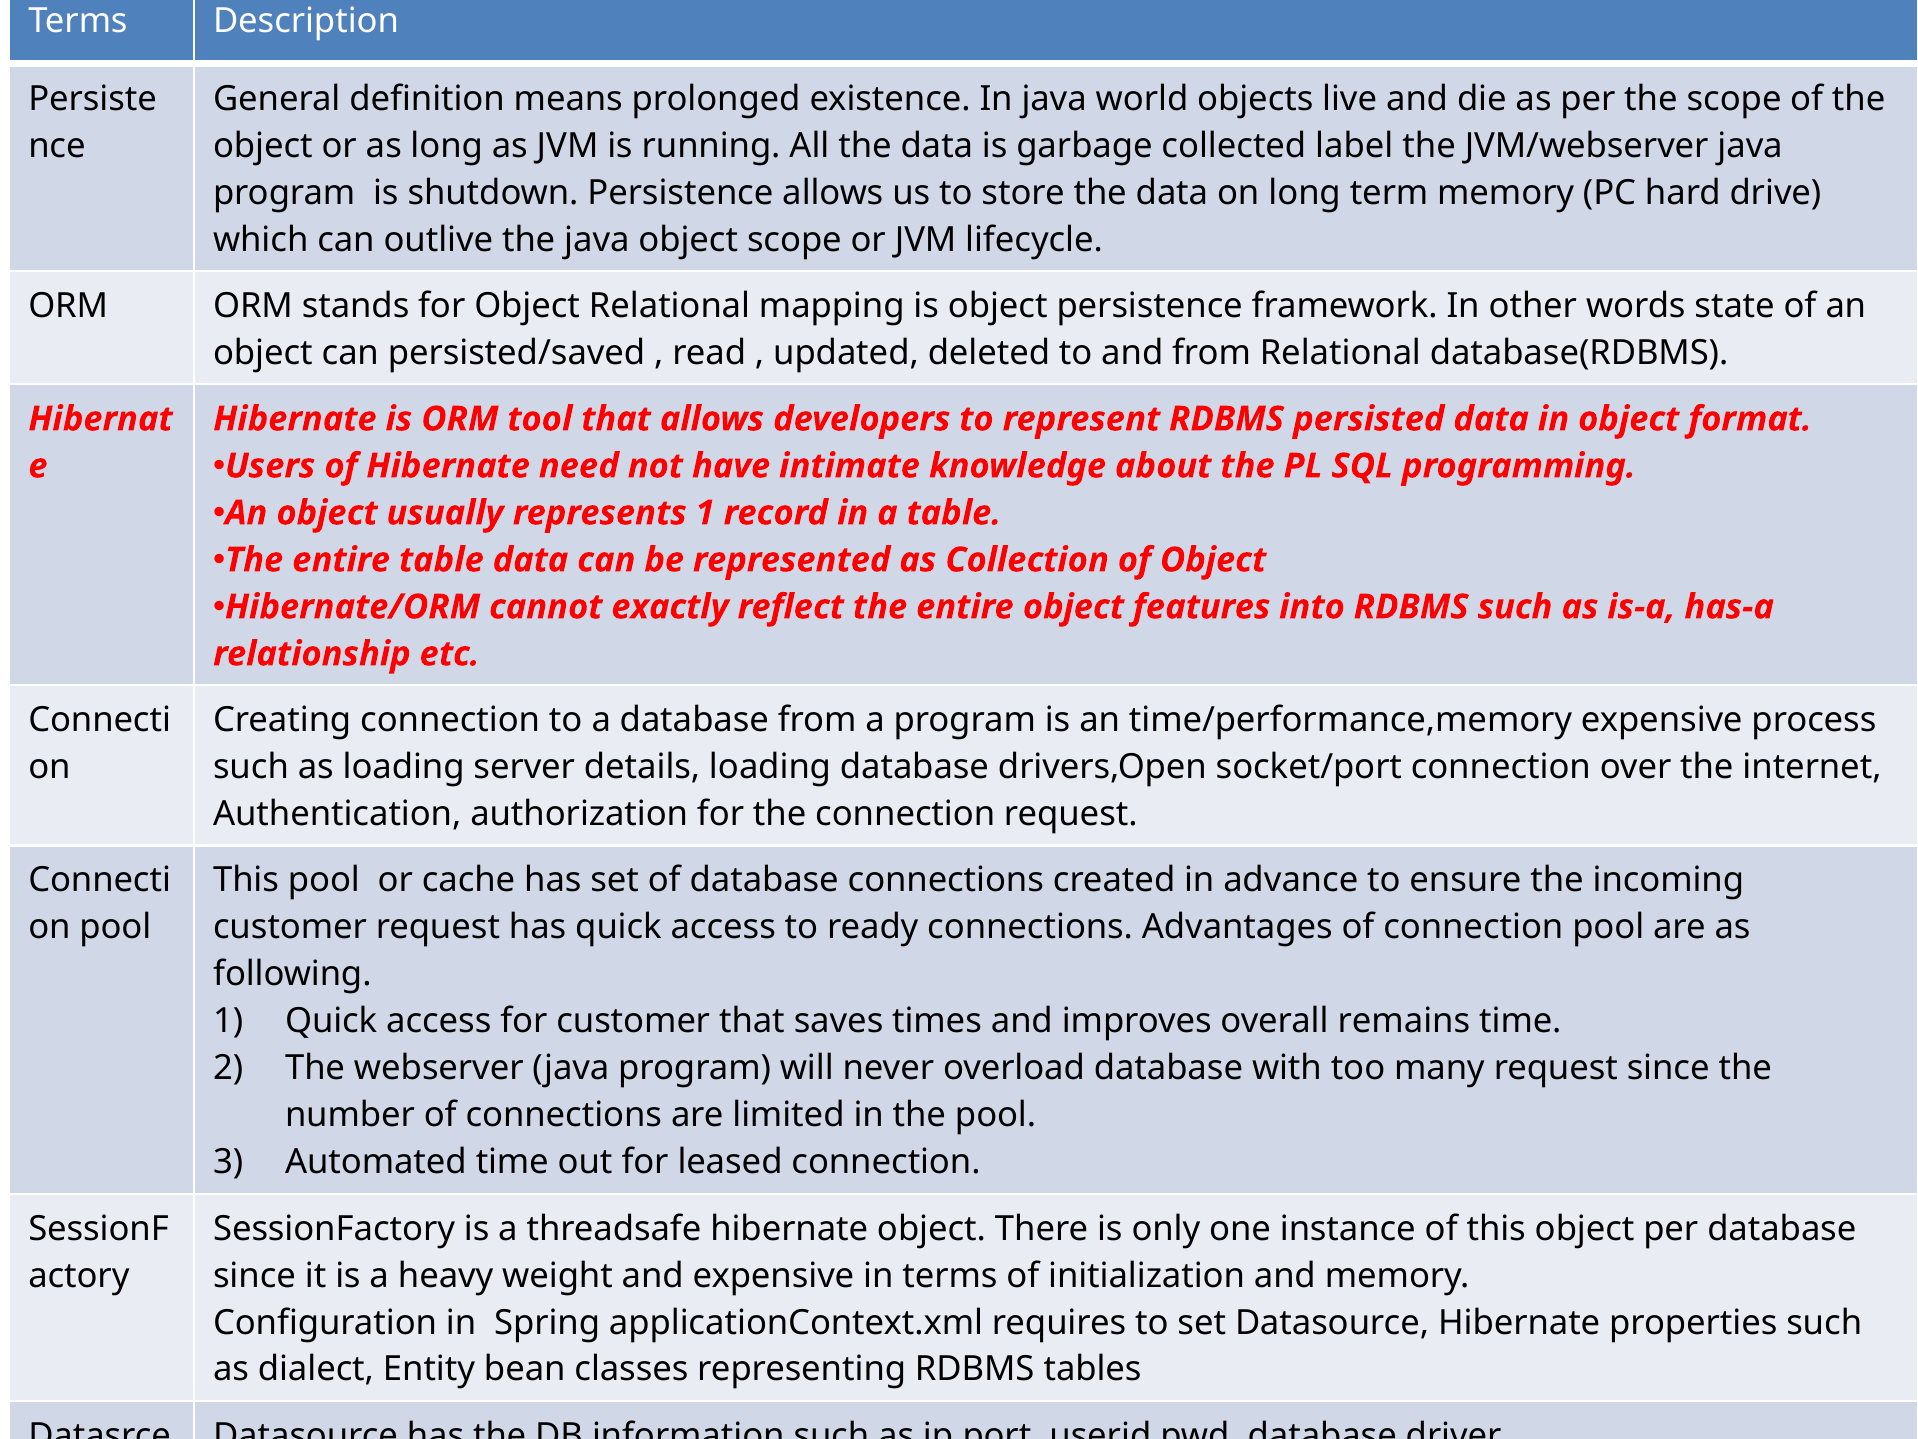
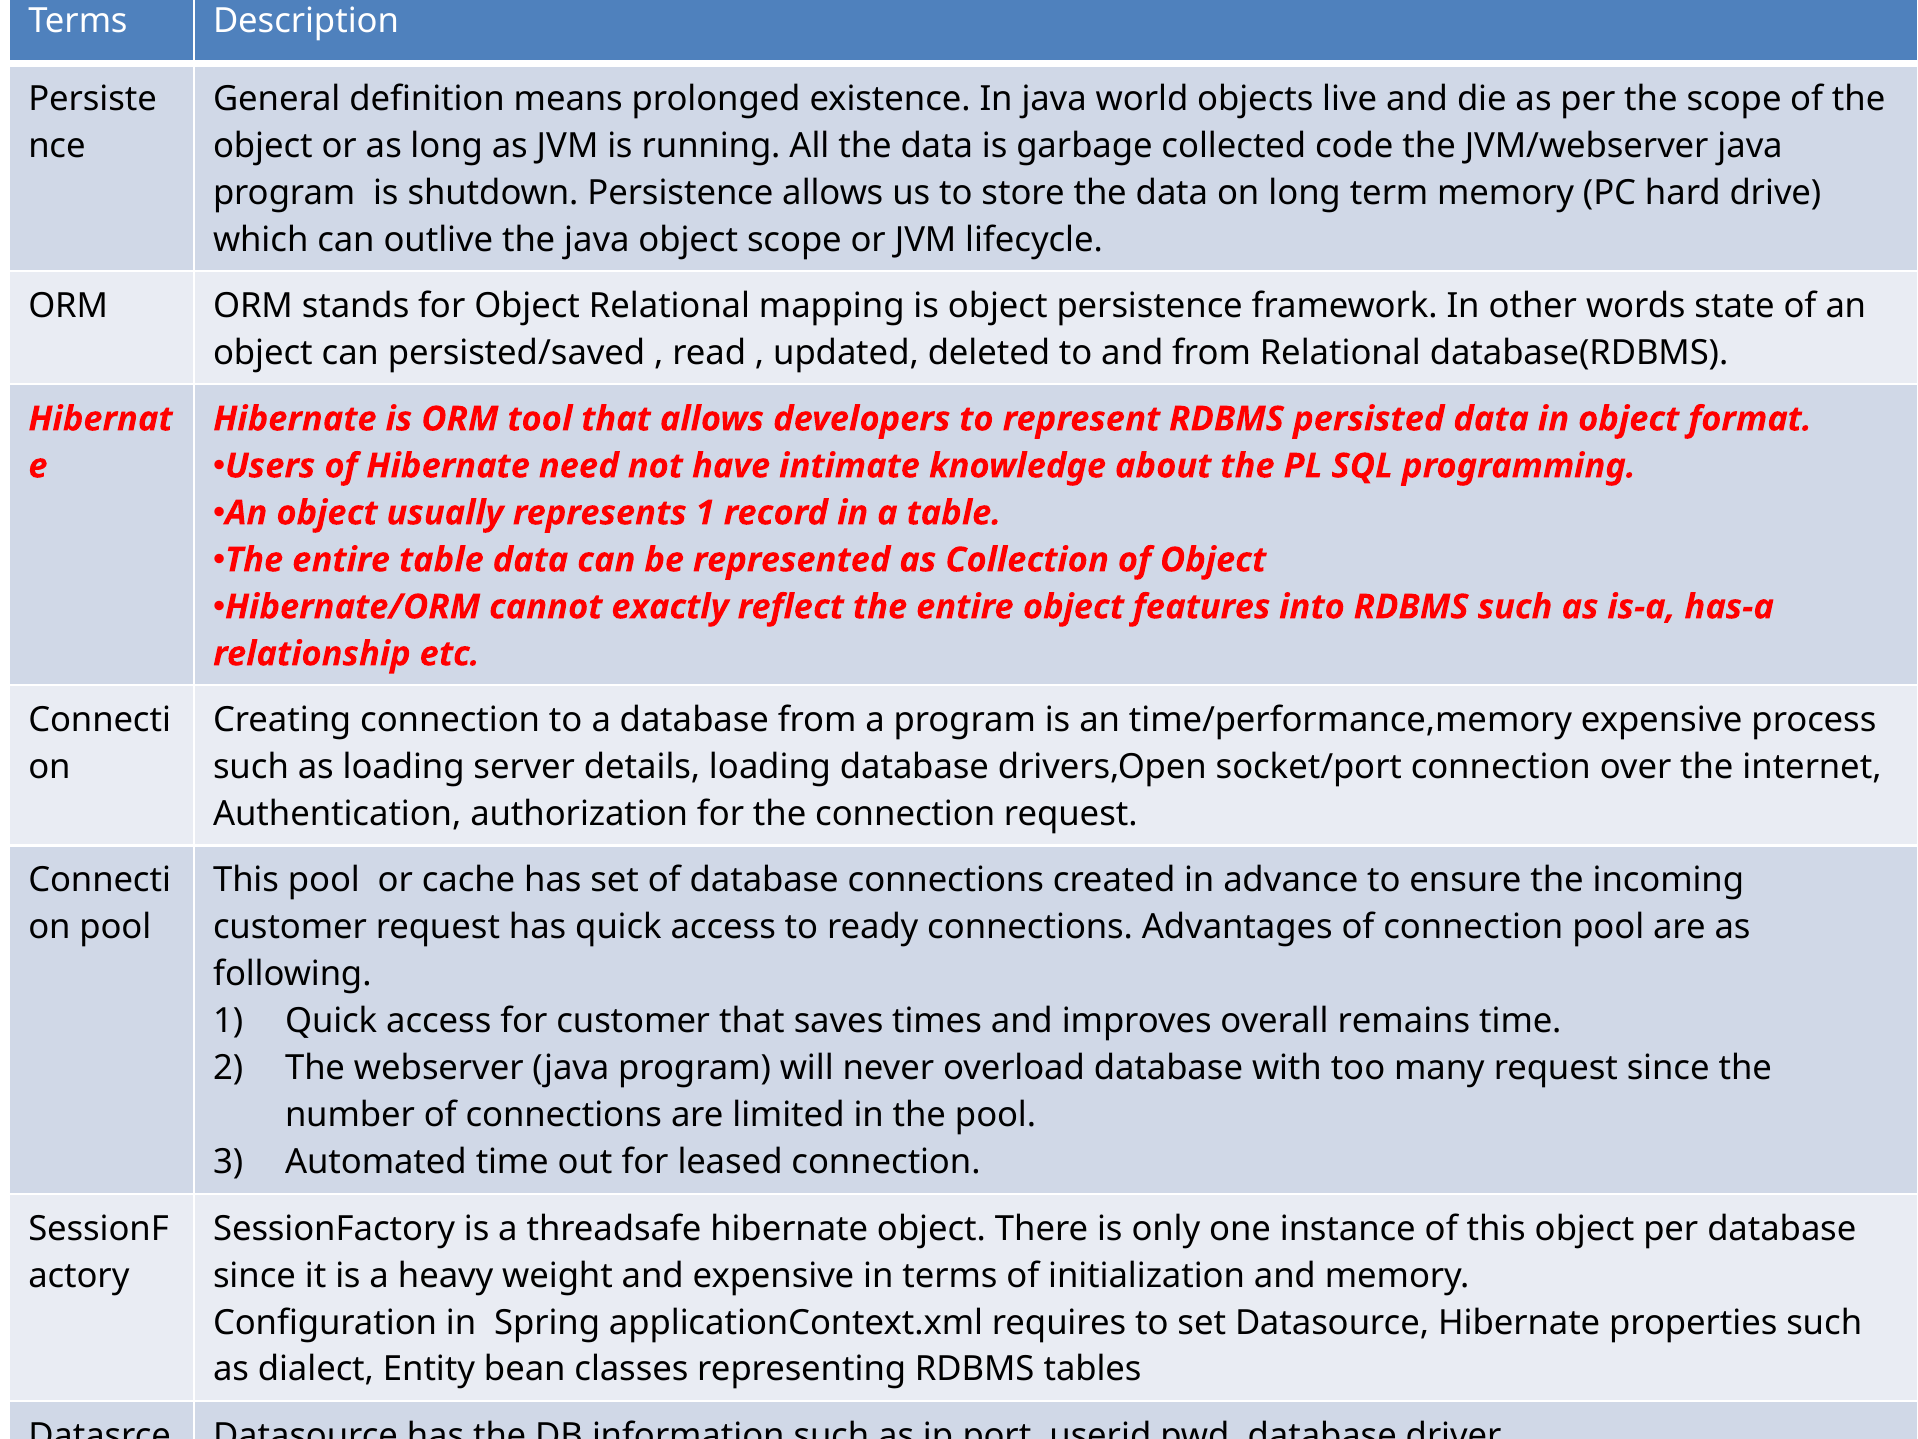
label: label -> code (1354, 146)
